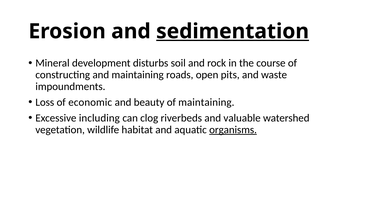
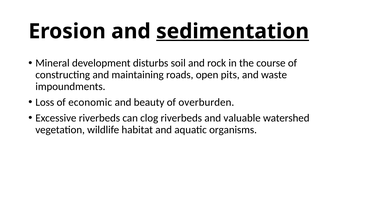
of maintaining: maintaining -> overburden (206, 102)
Excessive including: including -> riverbeds (99, 118)
organisms underline: present -> none (233, 130)
